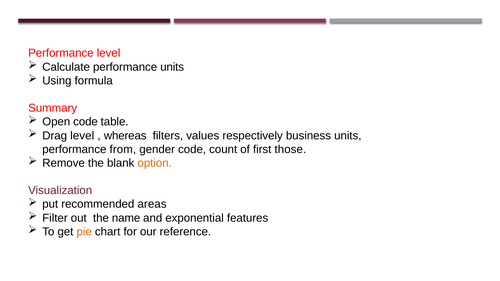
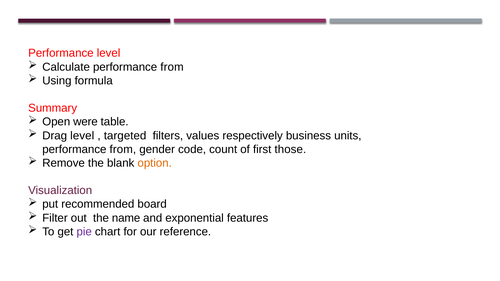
Calculate performance units: units -> from (172, 67)
Open code: code -> were (85, 122)
whereas: whereas -> targeted (125, 136)
areas: areas -> board (152, 204)
pie colour: orange -> purple (84, 232)
